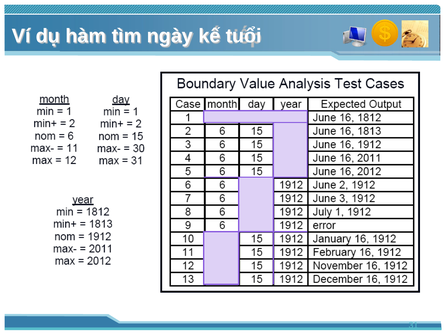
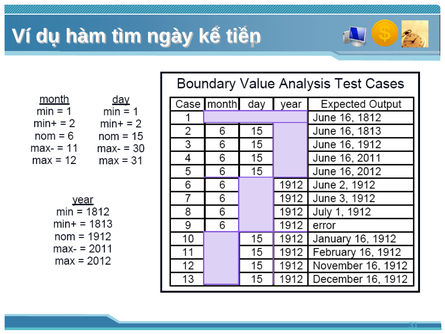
tuổi: tuổi -> tiền (244, 36)
